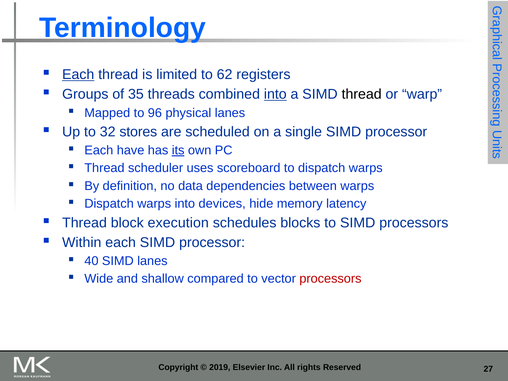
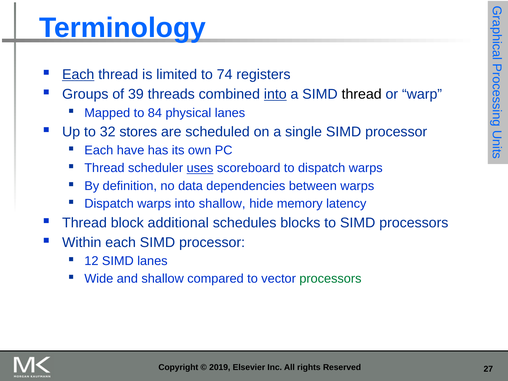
62: 62 -> 74 (225, 75)
35: 35 -> 39 (136, 94)
96: 96 -> 84 (155, 113)
its underline: present -> none (178, 150)
uses underline: none -> present (200, 168)
into devices: devices -> shallow (222, 204)
execution: execution -> additional (178, 223)
40: 40 -> 12 (91, 261)
processors colour: red -> green (330, 279)
